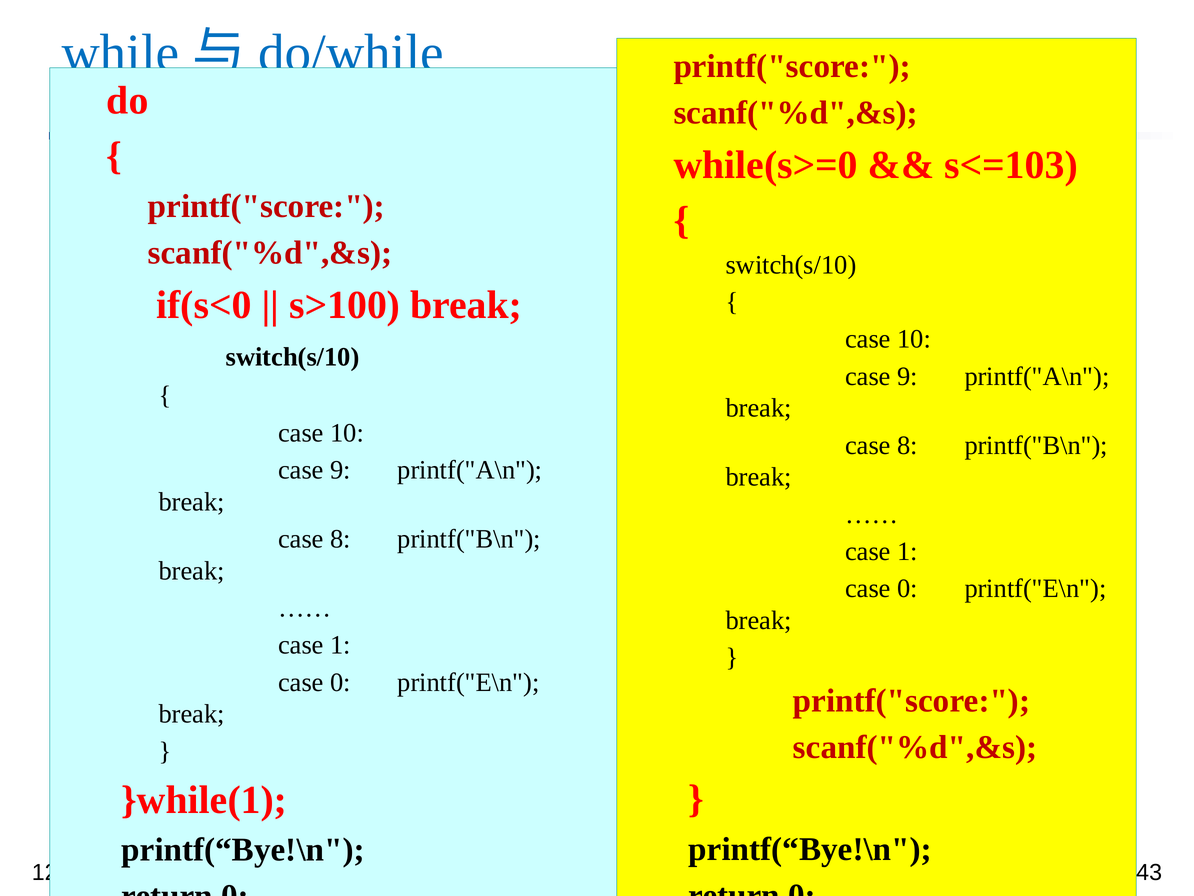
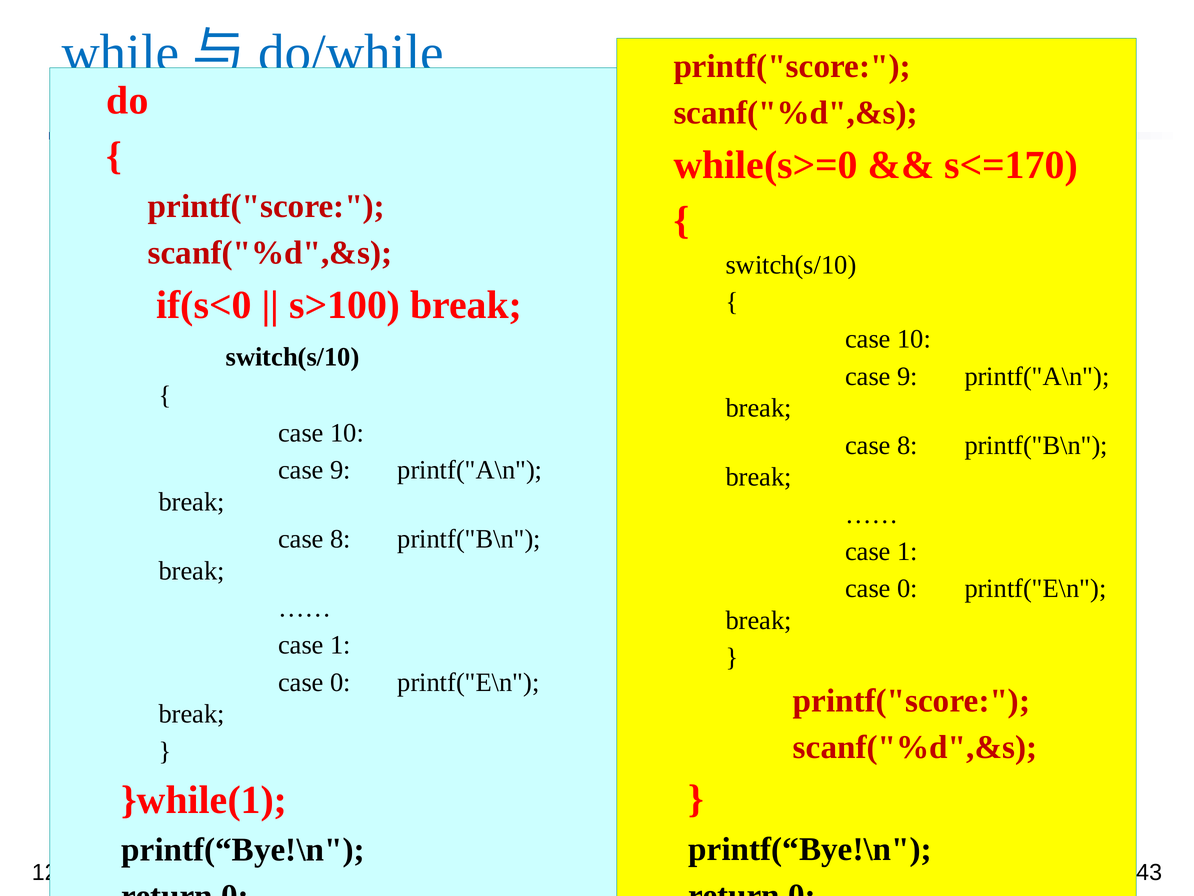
s<=103: s<=103 -> s<=170 (1011, 165)
